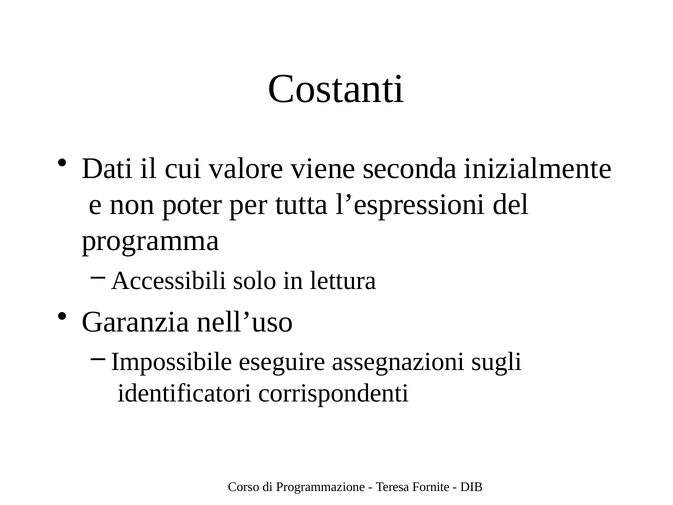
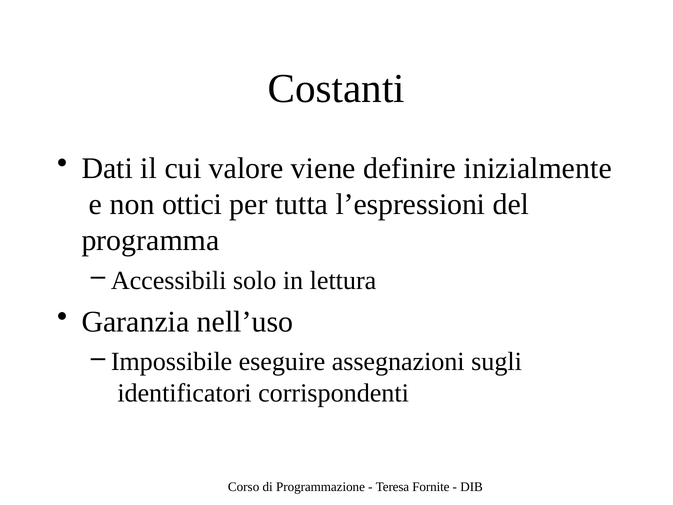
seconda: seconda -> definire (410, 168)
poter: poter -> ottici (192, 204)
